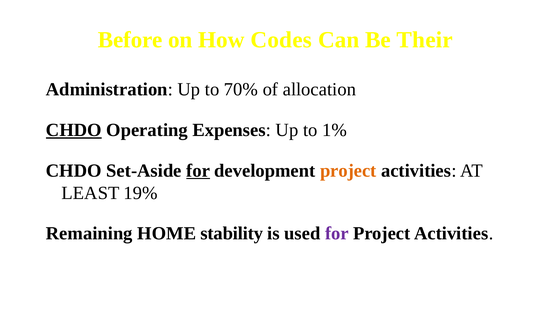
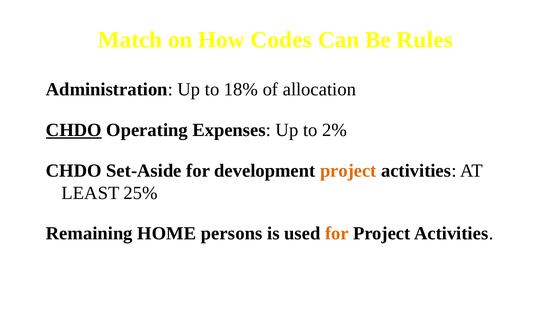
Before: Before -> Match (130, 40)
Their: Their -> Rules (425, 40)
70%: 70% -> 18% (241, 89)
1%: 1% -> 2% (334, 130)
for underline: present -> none (198, 171)
19%: 19% -> 25% (141, 193)
stability: stability -> persons (232, 234)
for colour: purple -> orange (337, 234)
